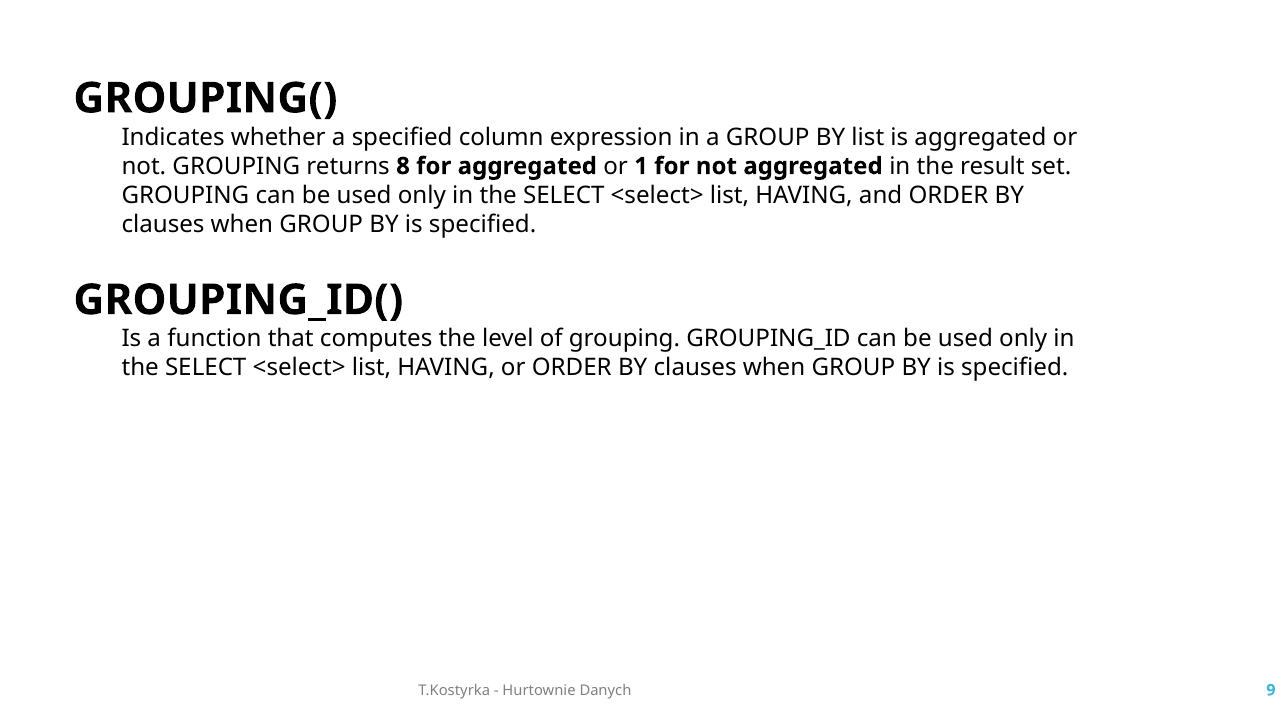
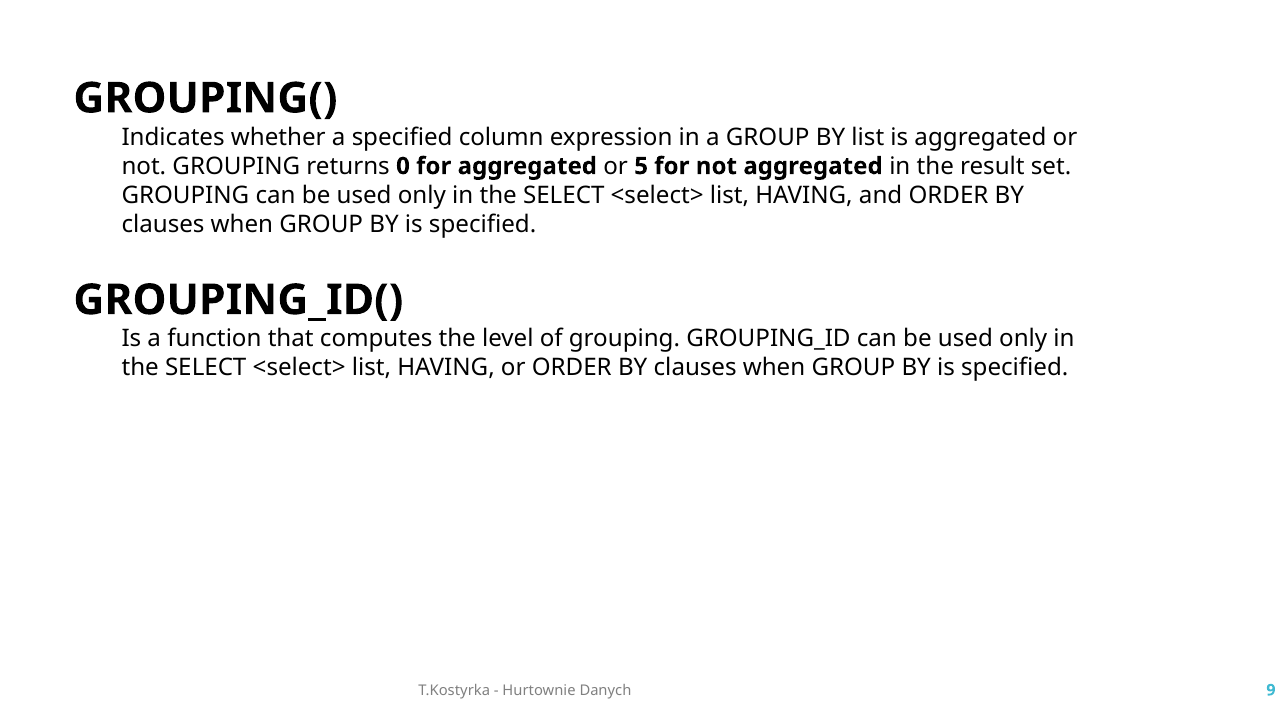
8: 8 -> 0 (403, 166)
1: 1 -> 5 (641, 166)
